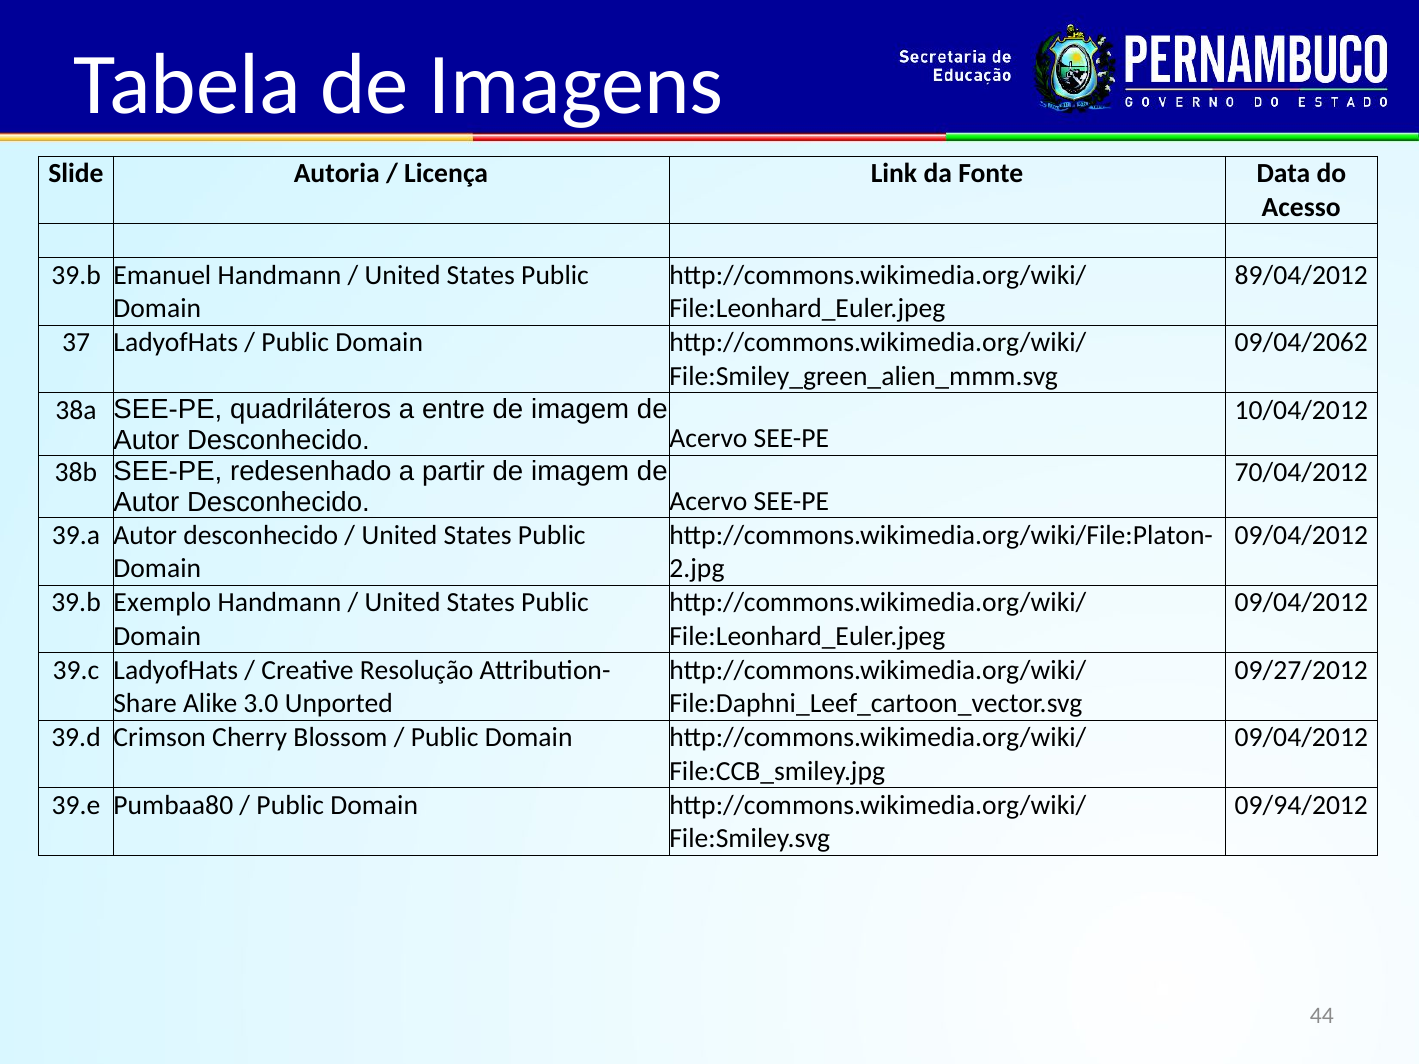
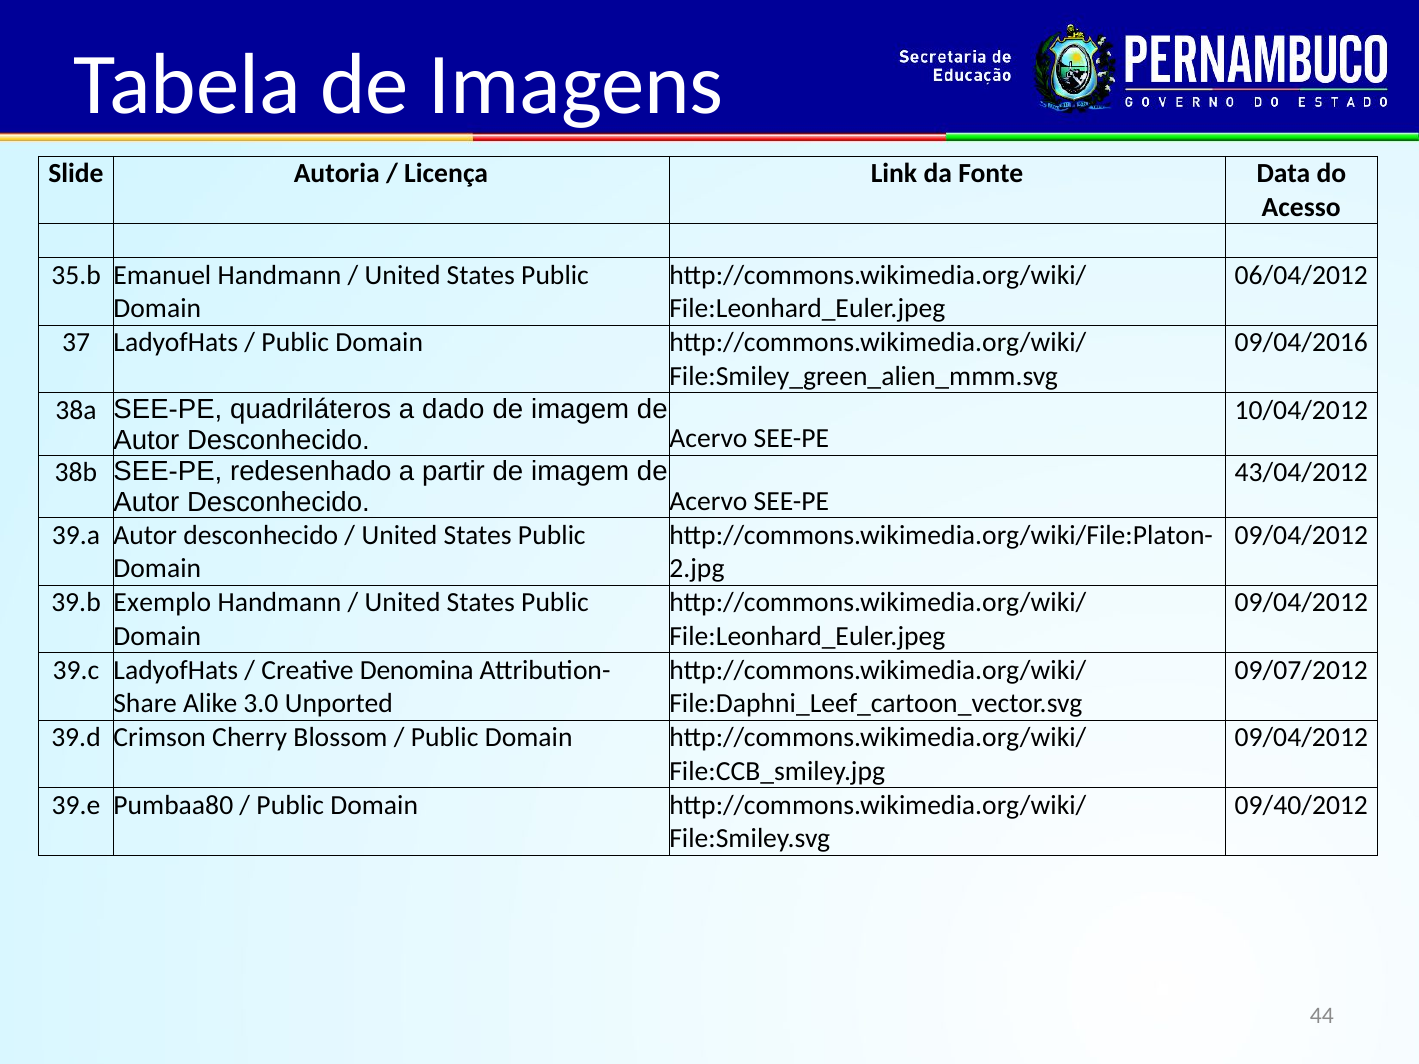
39.b: 39.b -> 35.b (76, 275)
89/04/2012: 89/04/2012 -> 06/04/2012 (1301, 275)
09/04/2062: 09/04/2062 -> 09/04/2016 (1301, 343)
entre: entre -> dado (453, 409)
70/04/2012: 70/04/2012 -> 43/04/2012 (1301, 473)
Resolução: Resolução -> Denomina (417, 670)
09/27/2012: 09/27/2012 -> 09/07/2012 (1301, 670)
09/94/2012: 09/94/2012 -> 09/40/2012 (1301, 805)
